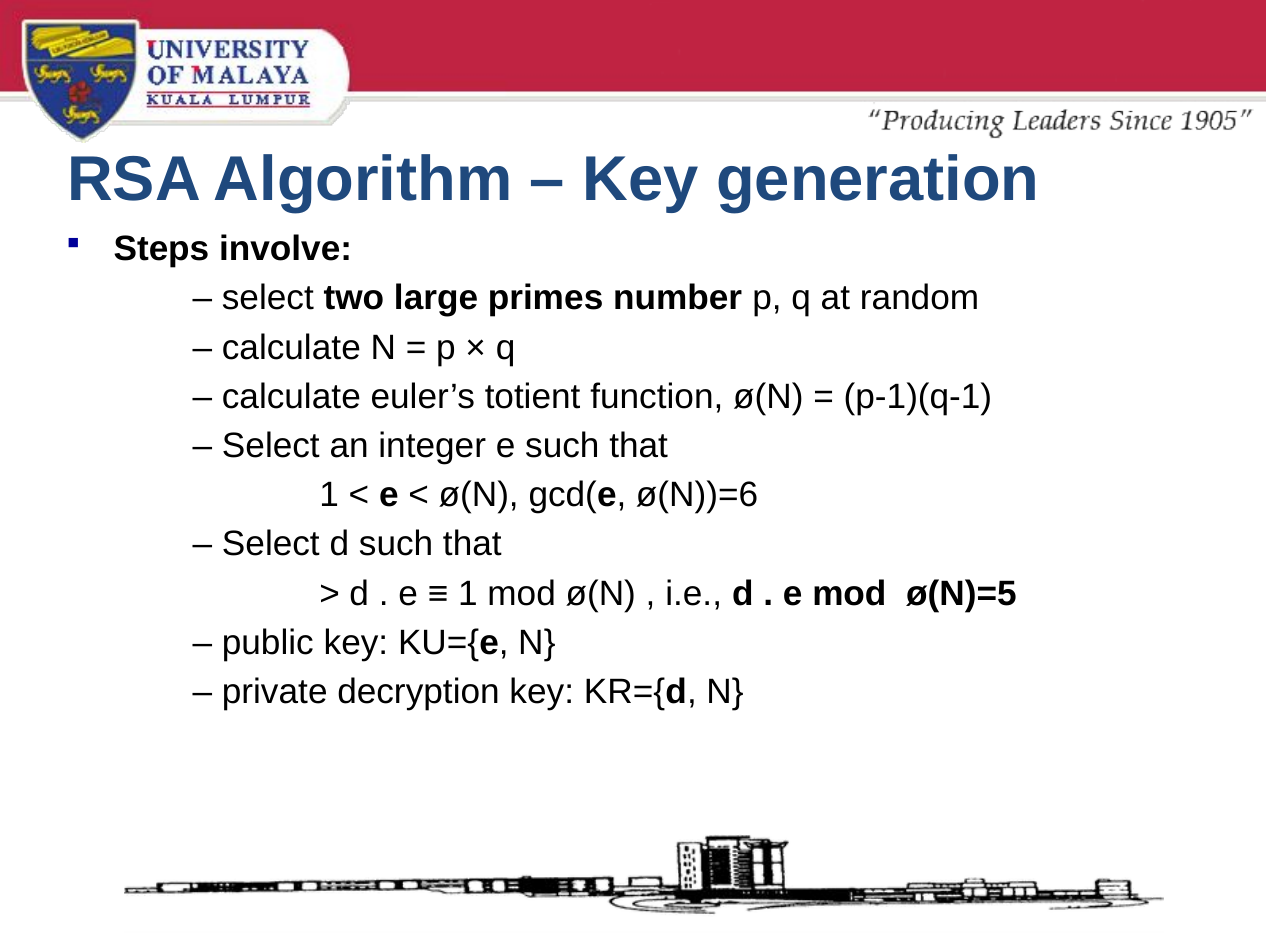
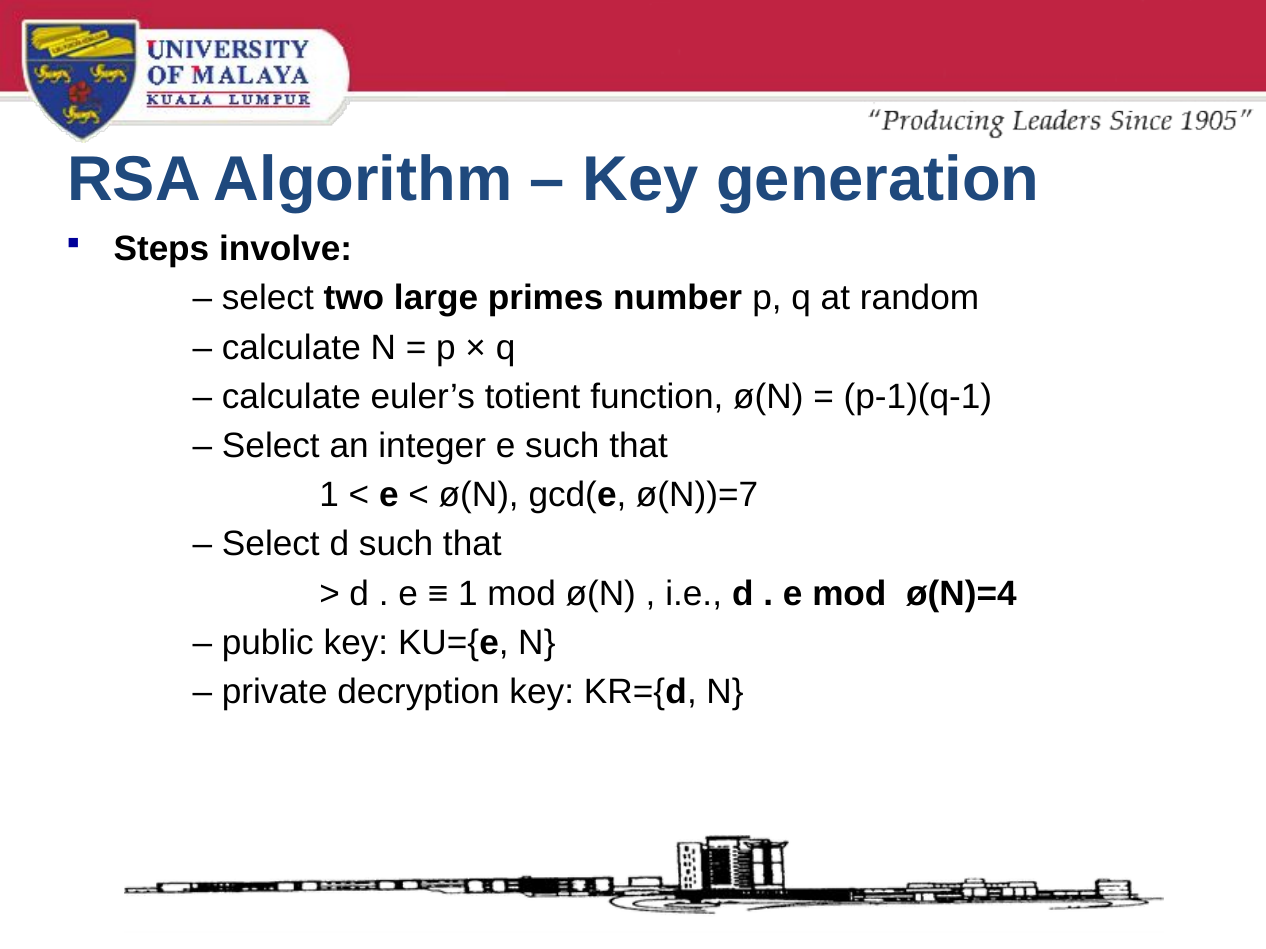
ø(N))=6: ø(N))=6 -> ø(N))=7 (697, 495)
ø(N)=5: ø(N)=5 -> ø(N)=4 (961, 594)
